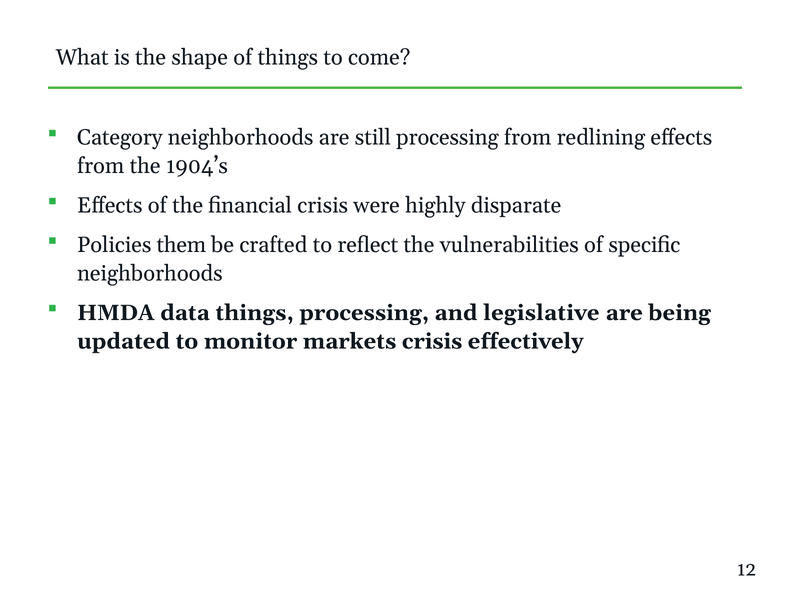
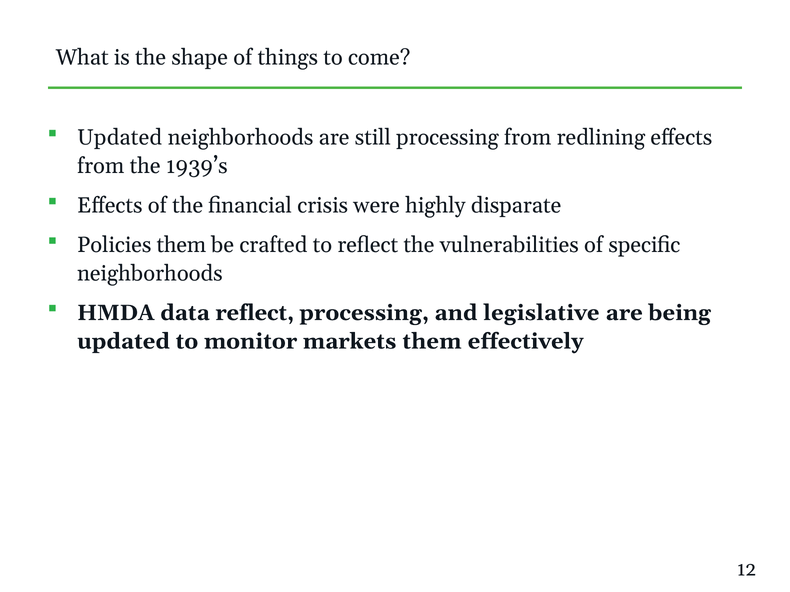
Category: Category -> Updated (120, 138)
1904’s: 1904’s -> 1939’s (197, 166)
data things: things -> reflect (255, 313)
markets crisis: crisis -> them (432, 342)
